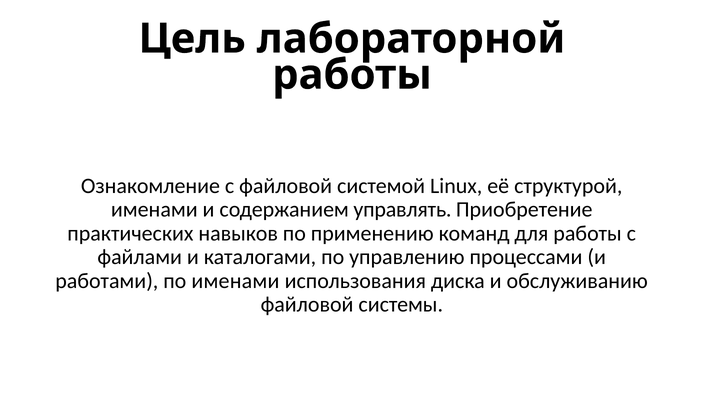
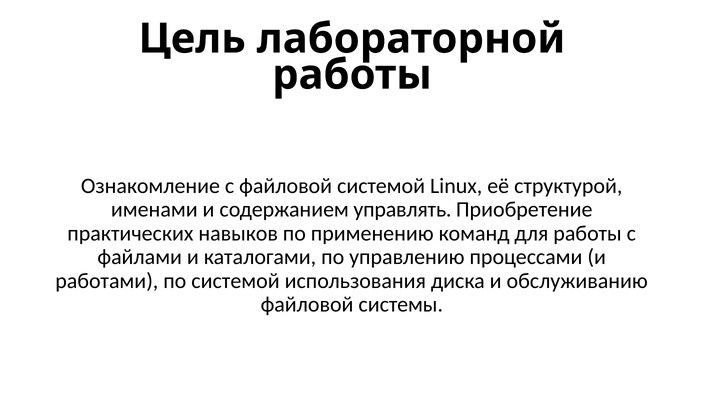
по именами: именами -> системой (236, 281)
